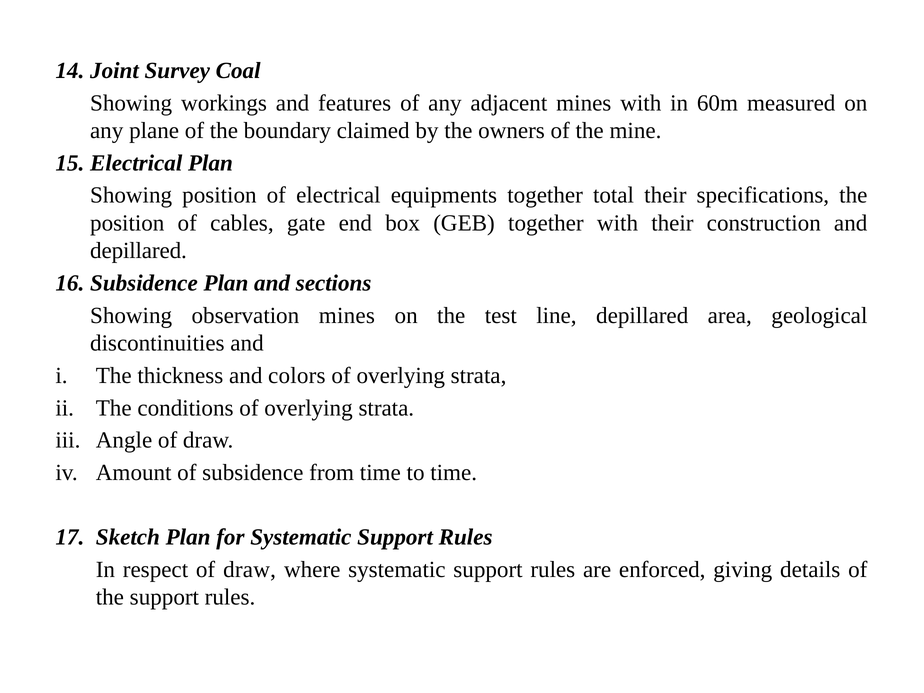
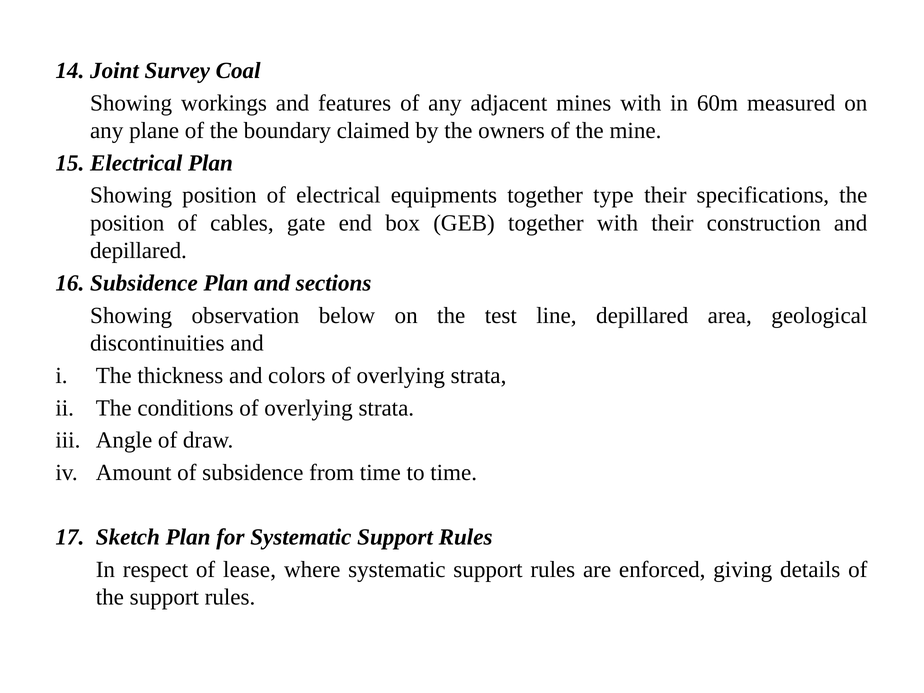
total: total -> type (613, 195)
observation mines: mines -> below (347, 315)
respect of draw: draw -> lease (250, 570)
